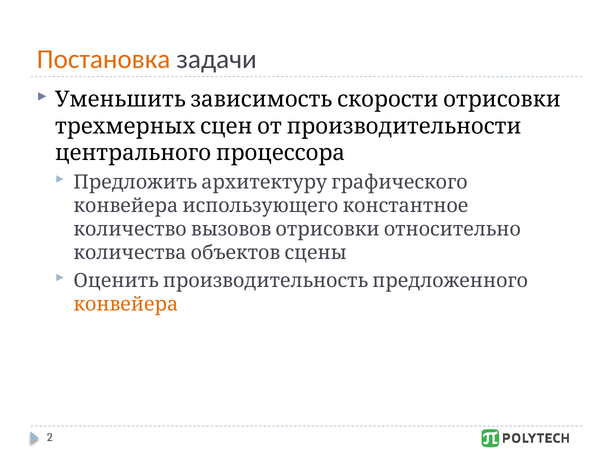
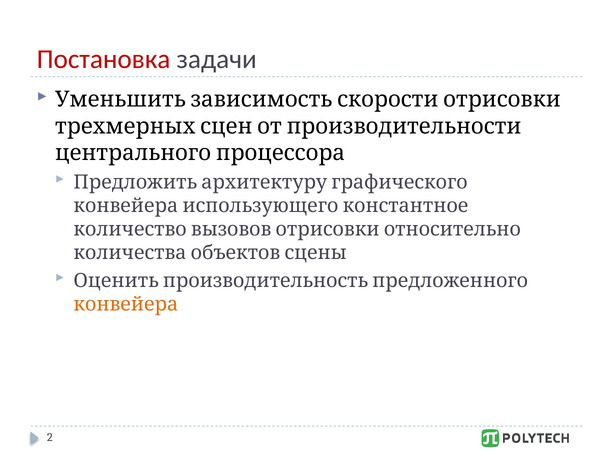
Постановка colour: orange -> red (104, 59)
